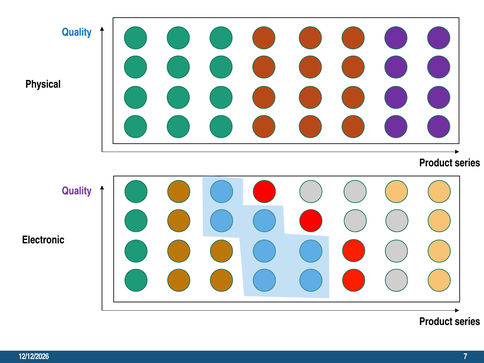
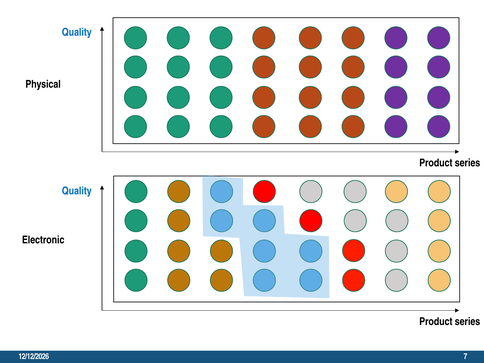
Quality colour: purple -> blue (77, 191)
